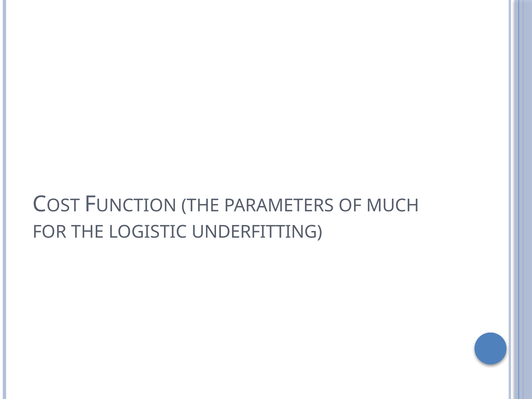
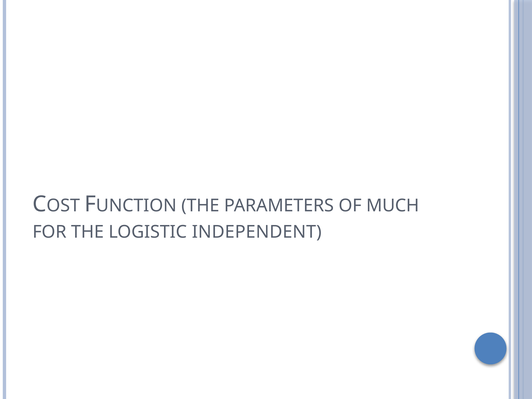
UNDERFITTING: UNDERFITTING -> INDEPENDENT (257, 232)
